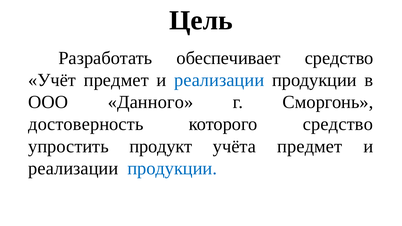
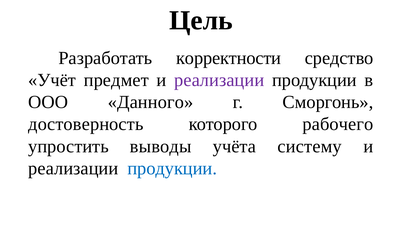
обеспечивает: обеспечивает -> корректности (229, 58)
реализации colour: blue -> purple (219, 80)
которого средство: средство -> рабочего (338, 124)
продукт: продукт -> выводы (161, 146)
учёта предмет: предмет -> систему (310, 146)
